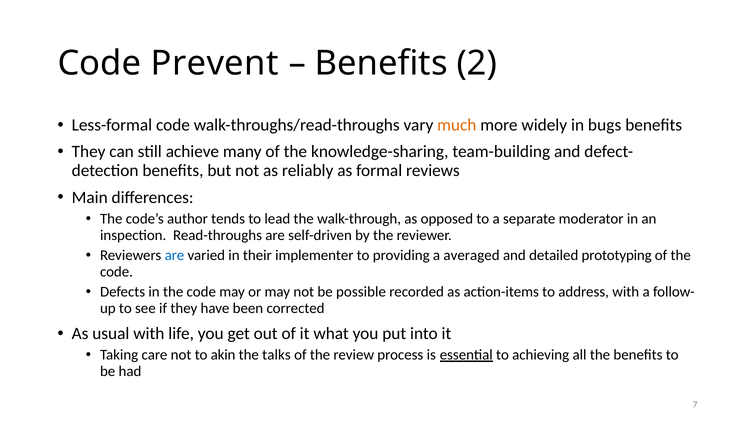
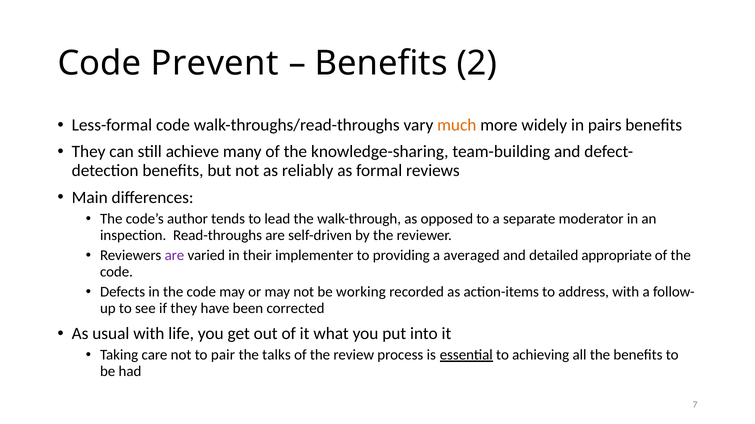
bugs: bugs -> pairs (605, 125)
are colour: blue -> purple (174, 256)
prototyping: prototyping -> appropriate (617, 256)
possible: possible -> working (361, 292)
akin: akin -> pair (223, 356)
